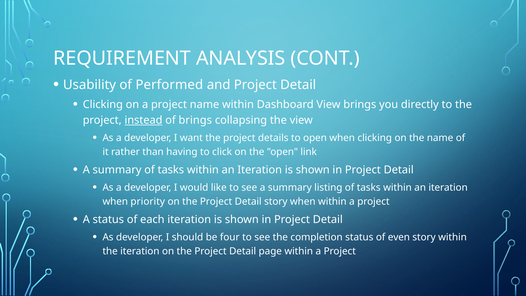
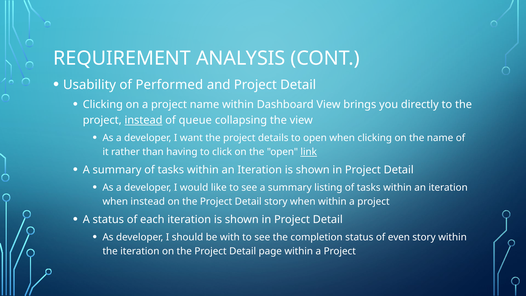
of brings: brings -> queue (195, 120)
link underline: none -> present (309, 152)
when priority: priority -> instead (148, 202)
four: four -> with (230, 237)
